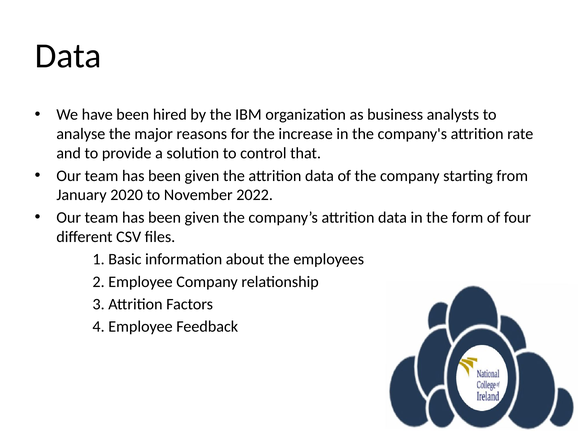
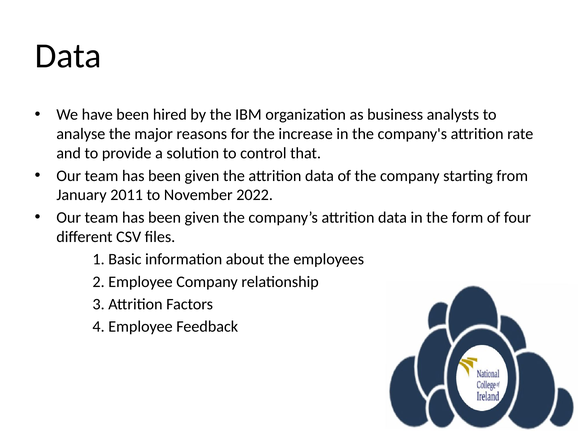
2020: 2020 -> 2011 (127, 195)
